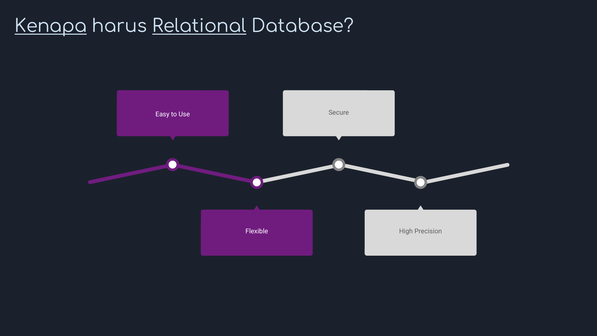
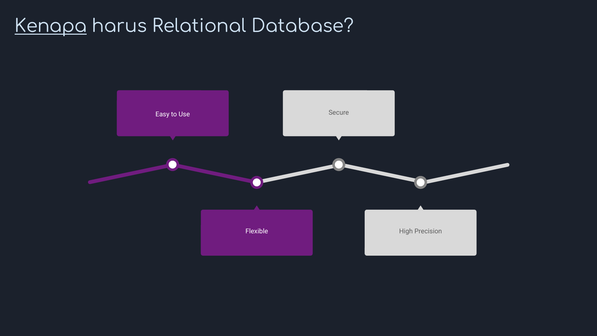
Relational underline: present -> none (199, 26)
